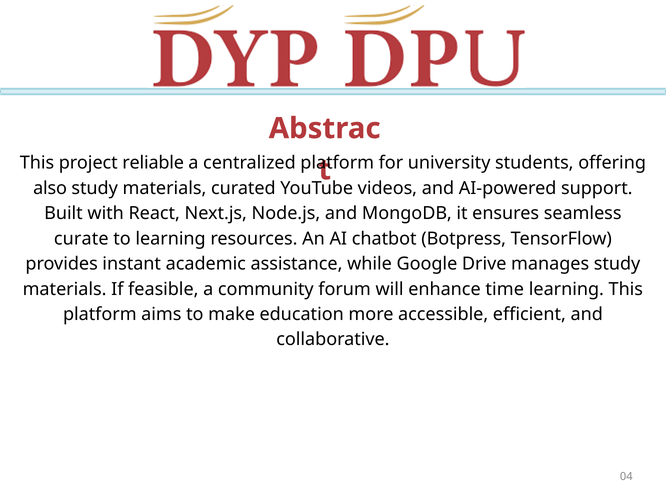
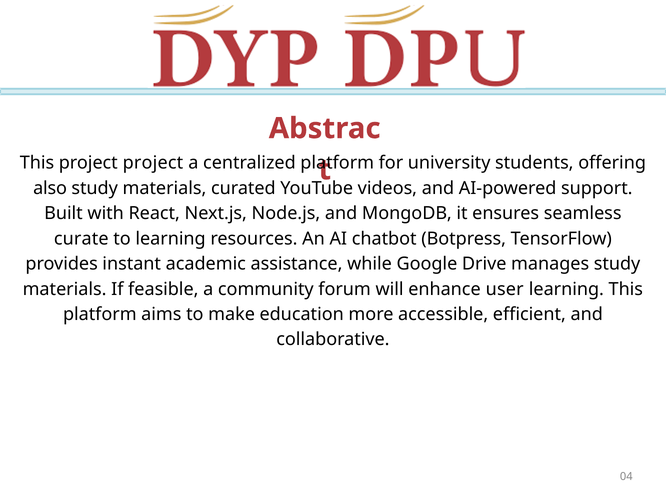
project reliable: reliable -> project (153, 163)
time: time -> user (505, 289)
